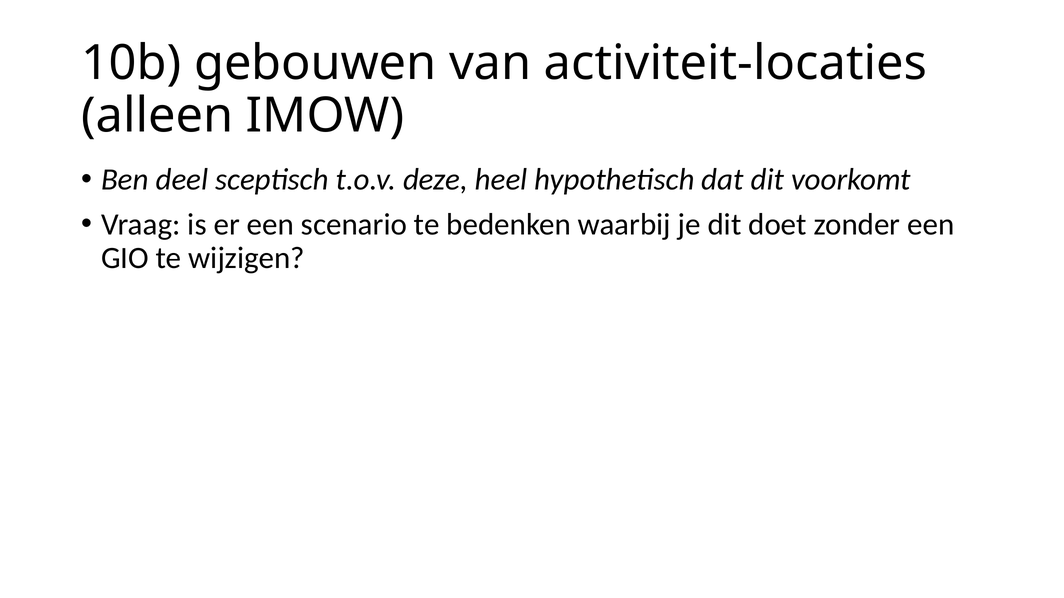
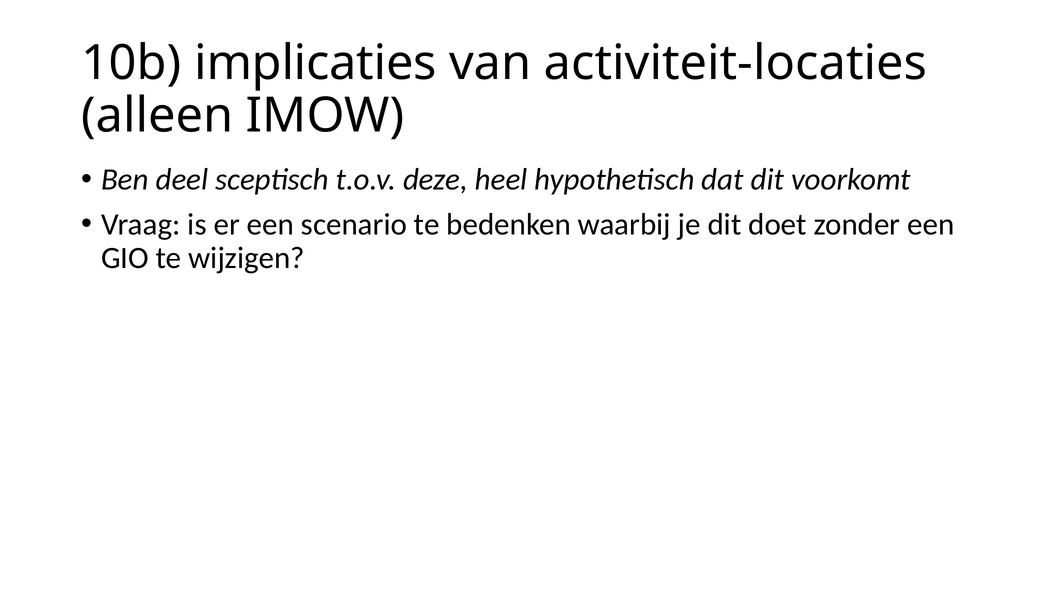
gebouwen: gebouwen -> implicaties (315, 63)
